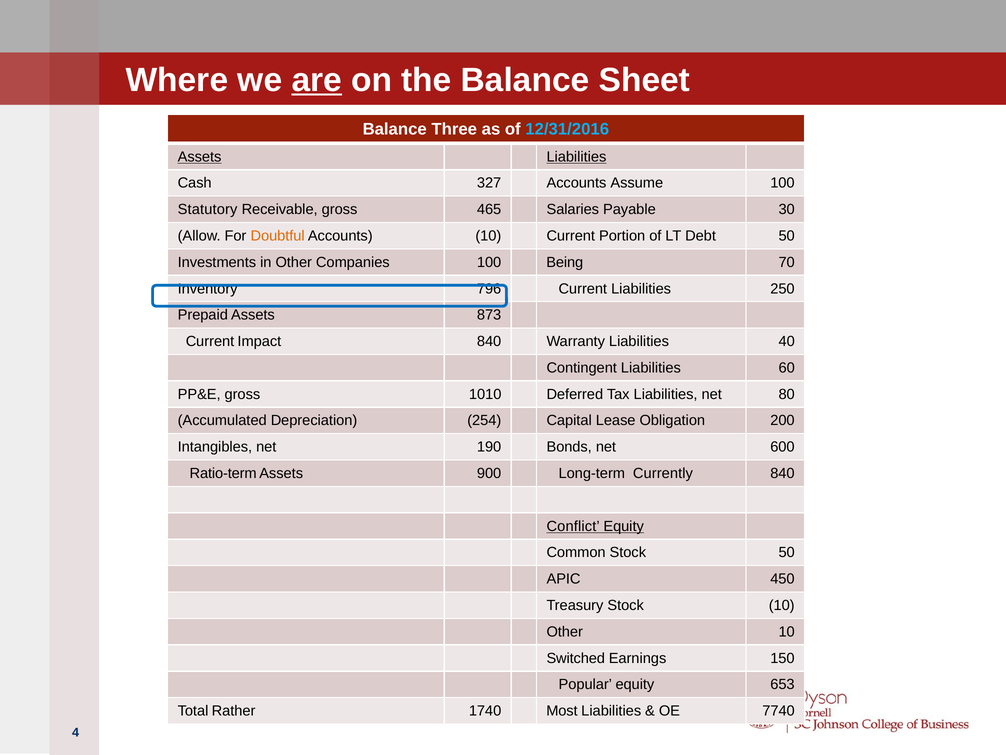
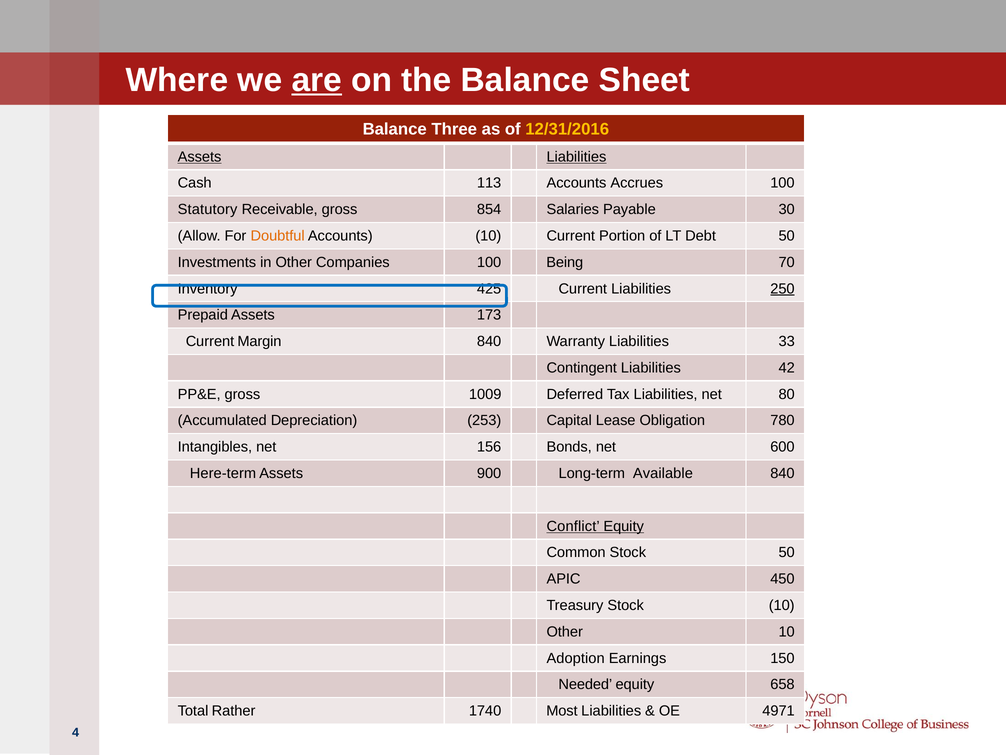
12/31/2016 colour: light blue -> yellow (567, 129)
327: 327 -> 113 (489, 183)
Assume: Assume -> Accrues (637, 183)
465: 465 -> 854 (489, 209)
796: 796 -> 425 (489, 288)
250 underline: none -> present (782, 288)
873: 873 -> 173 (489, 315)
Impact: Impact -> Margin (259, 341)
40: 40 -> 33 (787, 341)
60: 60 -> 42 (787, 368)
1010: 1010 -> 1009 (485, 394)
254: 254 -> 253 (484, 420)
200: 200 -> 780 (782, 420)
190: 190 -> 156 (489, 447)
Ratio-term: Ratio-term -> Here-term (223, 473)
Currently: Currently -> Available (663, 473)
Switched: Switched -> Adoption (576, 658)
Popular: Popular -> Needed (585, 684)
653: 653 -> 658 (782, 684)
7740: 7740 -> 4971 (779, 711)
